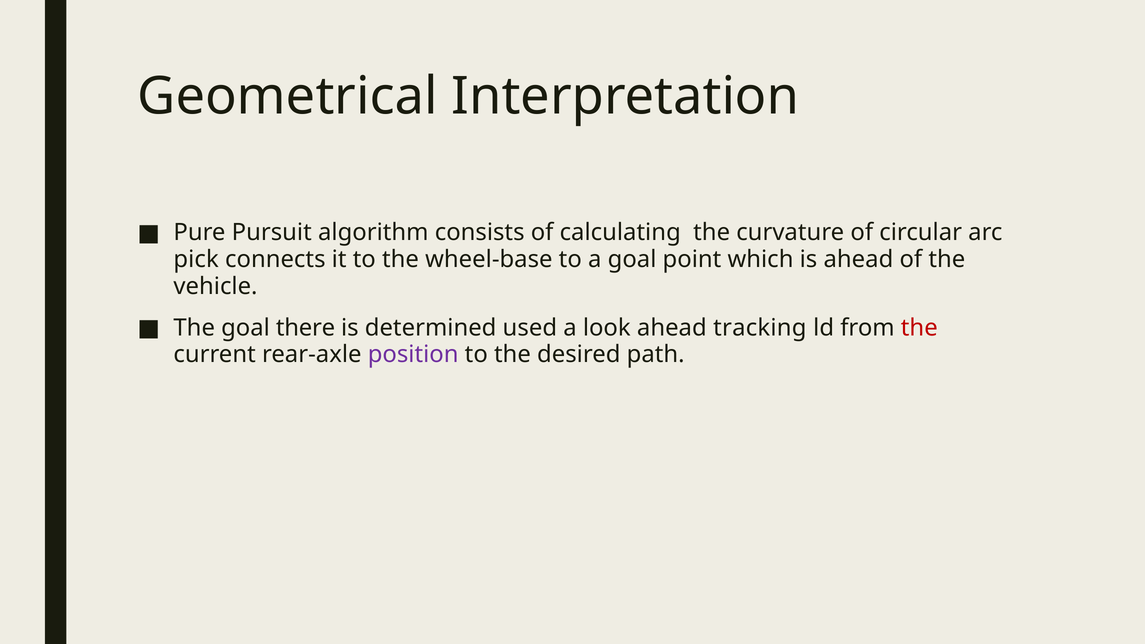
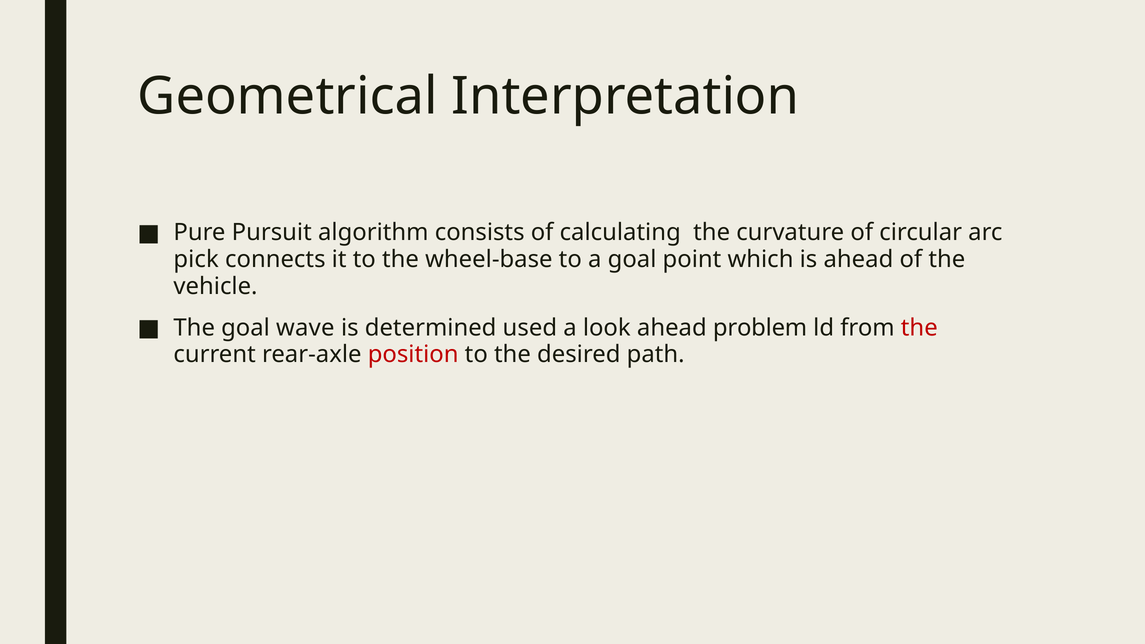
there: there -> wave (305, 328)
tracking: tracking -> problem (760, 328)
position colour: purple -> red (413, 355)
